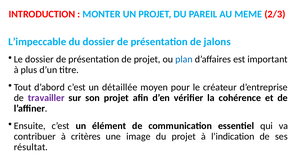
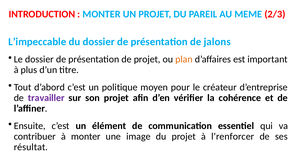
plan colour: blue -> orange (184, 59)
détaillée: détaillée -> politique (120, 87)
à critères: critères -> monter (86, 136)
l’indication: l’indication -> l’renforcer (233, 136)
